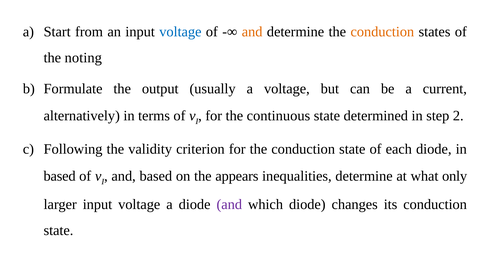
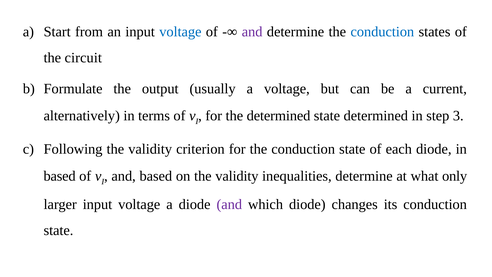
and colour: orange -> purple (252, 32)
conduction colour: orange -> blue (382, 32)
noting: noting -> circuit (83, 58)
the continuous: continuous -> determined (279, 116)
2: 2 -> 3 (458, 116)
on the appears: appears -> validity (237, 176)
